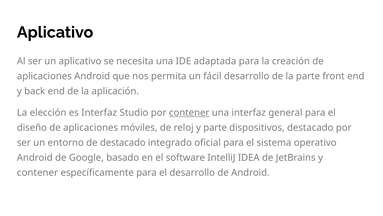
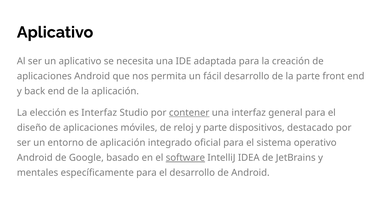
de destacado: destacado -> aplicación (123, 142)
software underline: none -> present (185, 157)
contener: contener -> mentales (38, 172)
